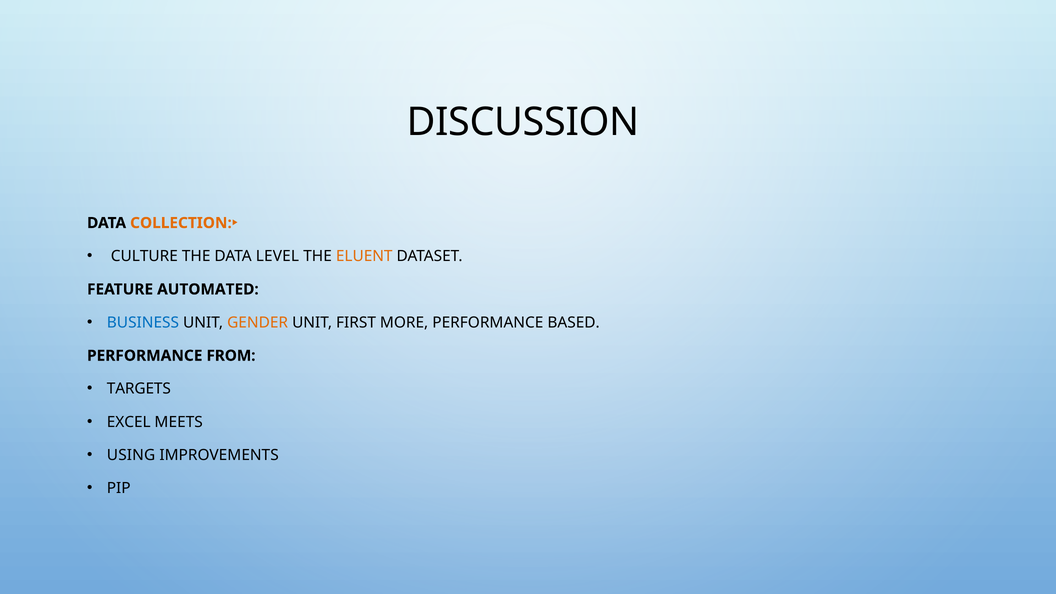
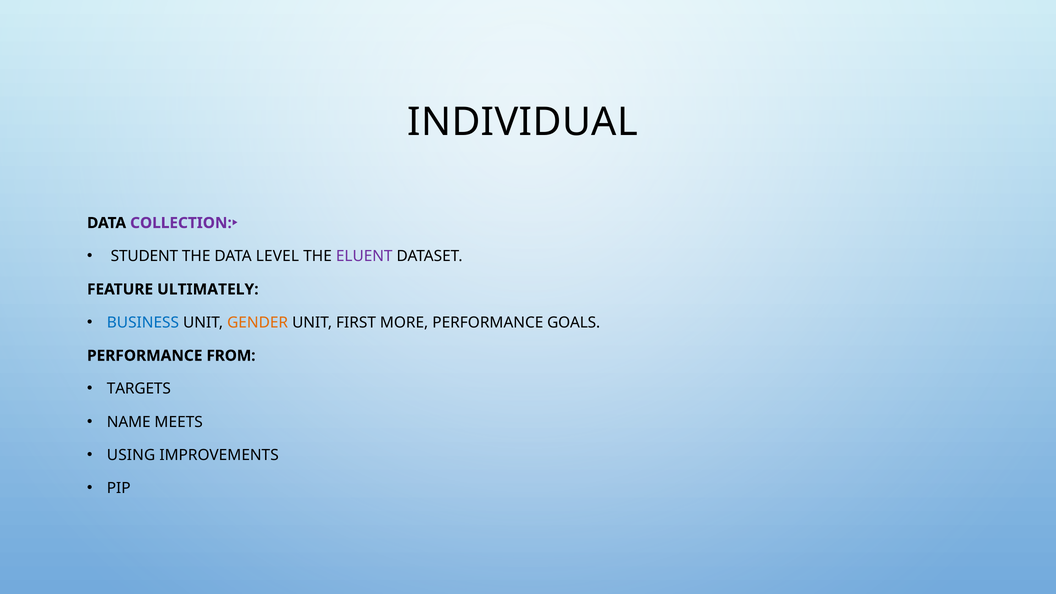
DISCUSSION: DISCUSSION -> INDIVIDUAL (523, 122)
COLLECTION:‣ colour: orange -> purple (184, 223)
CULTURE: CULTURE -> STUDENT (144, 256)
ELUENT colour: orange -> purple (364, 256)
AUTOMATED: AUTOMATED -> ULTIMATELY (208, 289)
BASED: BASED -> GOALS (574, 323)
EXCEL: EXCEL -> NAME (129, 422)
